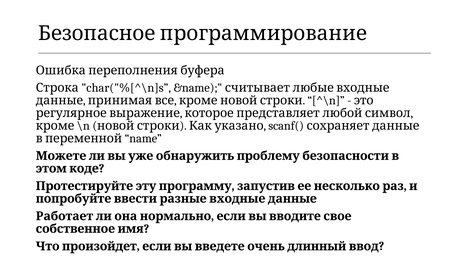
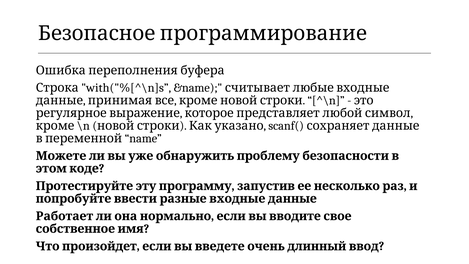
char("%[^\n]s: char("%[^\n]s -> with("%[^\n]s (126, 88)
